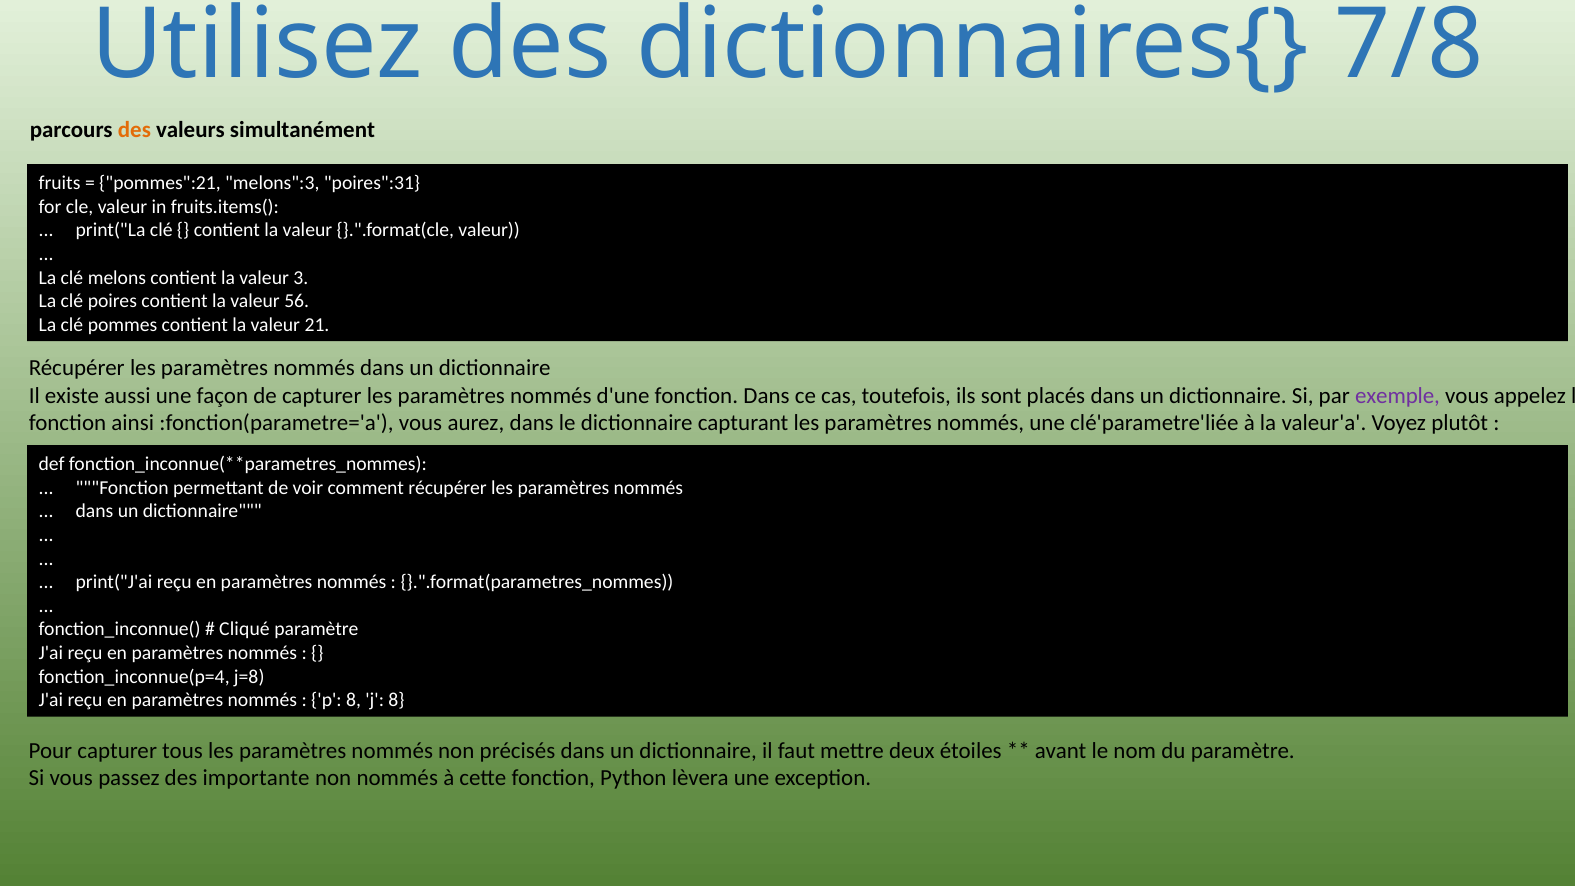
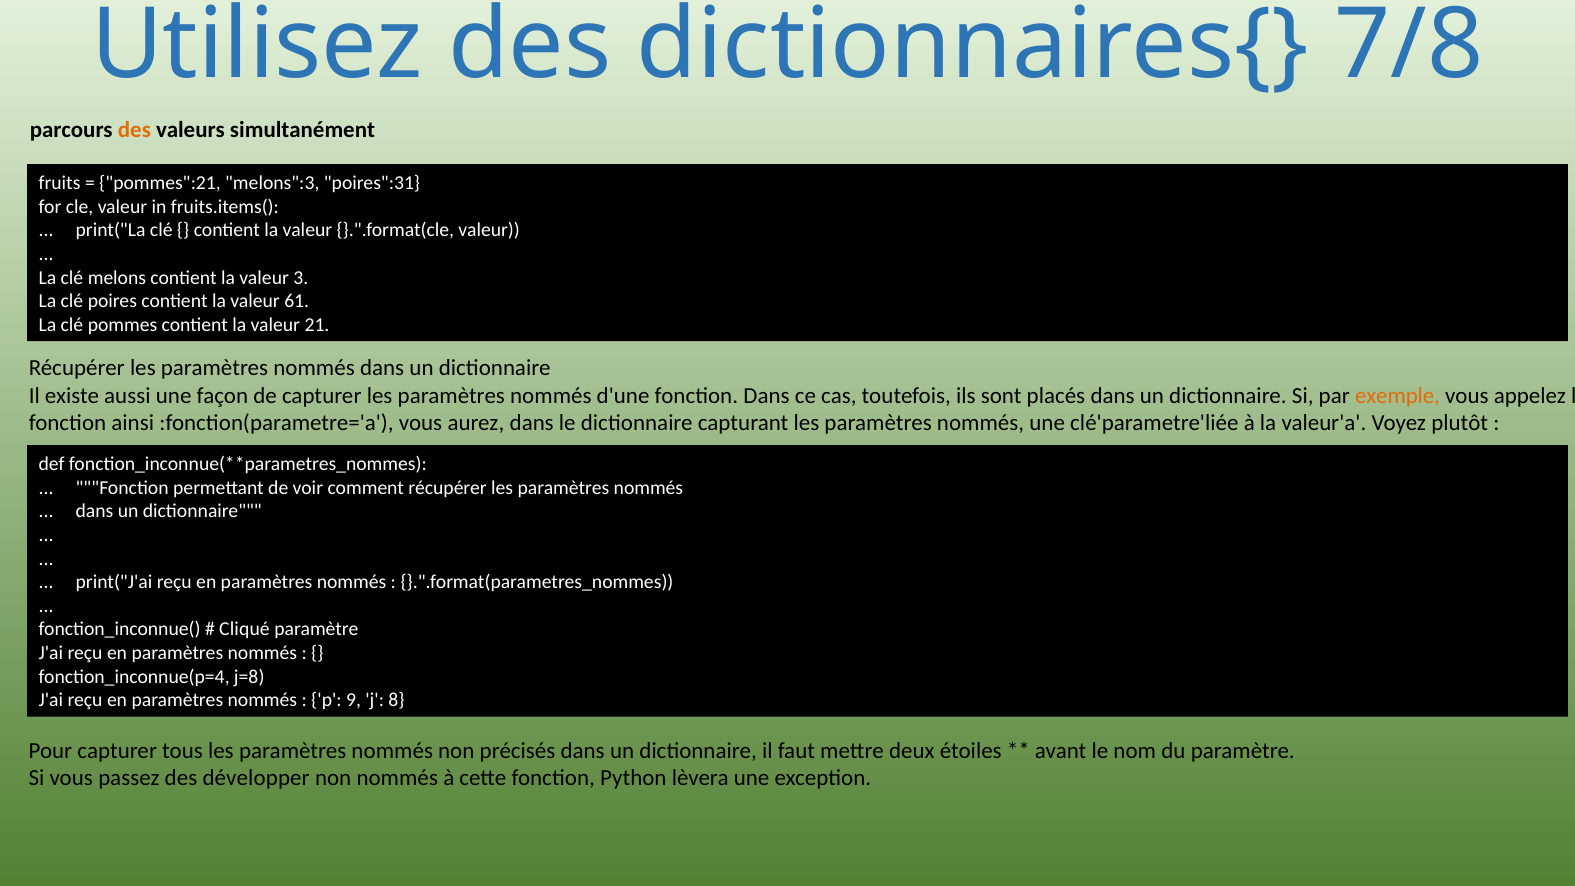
56: 56 -> 61 (297, 301)
exemple colour: purple -> orange (1397, 396)
p 8: 8 -> 9 (354, 700)
importante: importante -> développer (256, 778)
